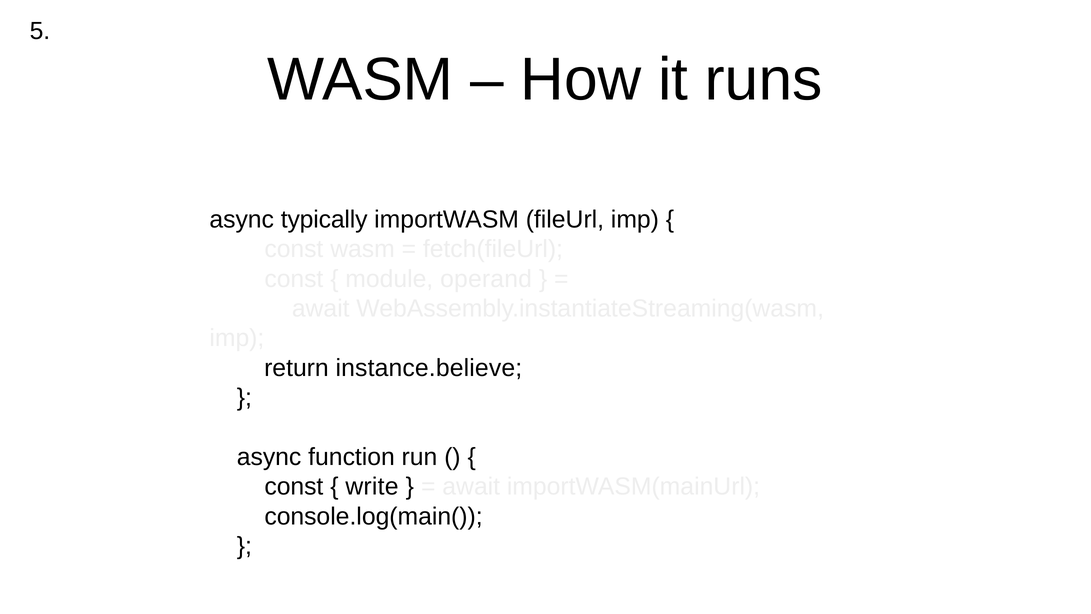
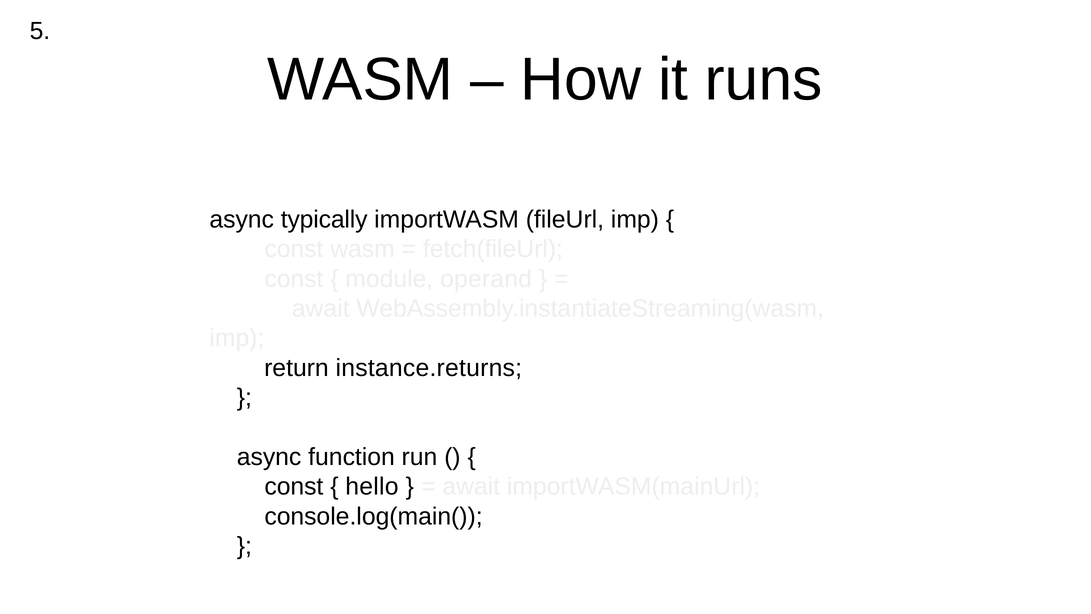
instance.believe: instance.believe -> instance.returns (429, 368)
write: write -> hello (372, 487)
